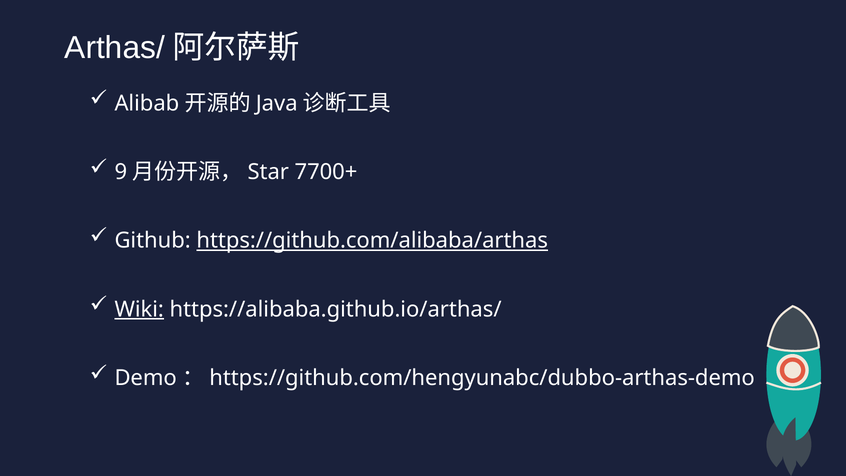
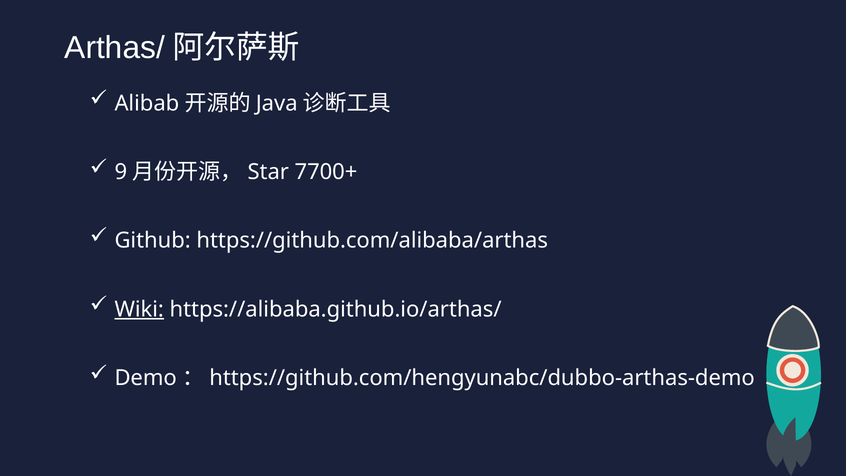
https://github.com/alibaba/arthas underline: present -> none (372, 241)
